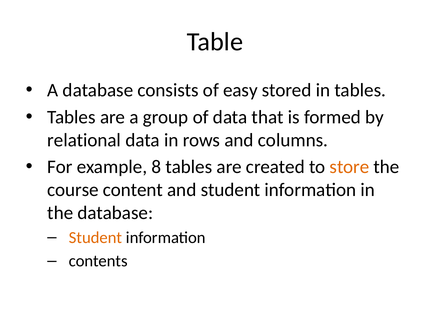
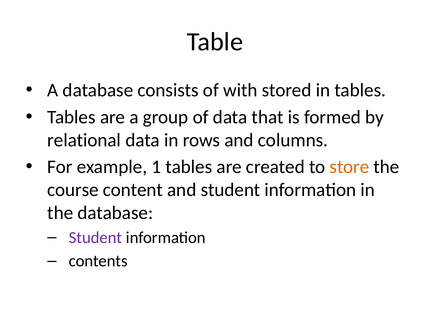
easy: easy -> with (240, 90)
8: 8 -> 1 (156, 167)
Student colour: orange -> purple (95, 237)
